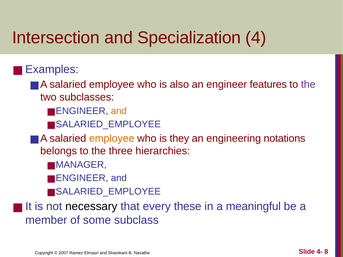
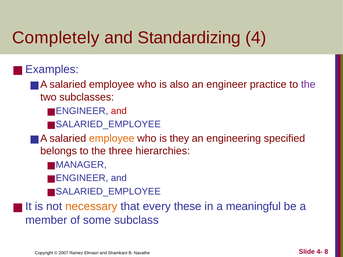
Intersection: Intersection -> Completely (56, 38)
Specialization: Specialization -> Standardizing (189, 38)
features: features -> practice (268, 85)
and colour: orange -> red (119, 111)
notations: notations -> specified (284, 138)
necessary colour: black -> orange (91, 207)
